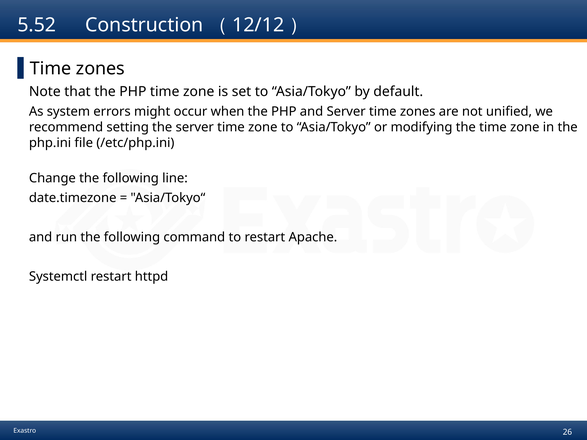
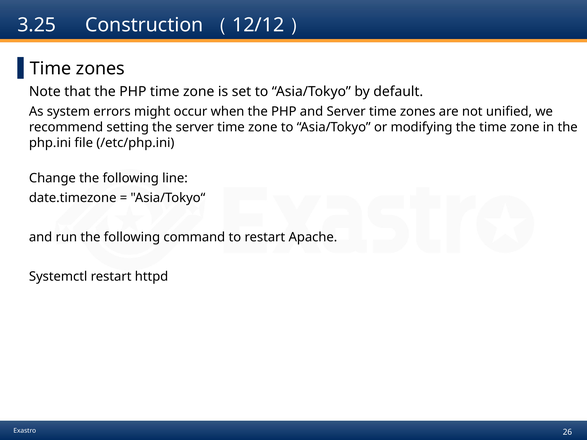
5.52: 5.52 -> 3.25 (37, 25)
